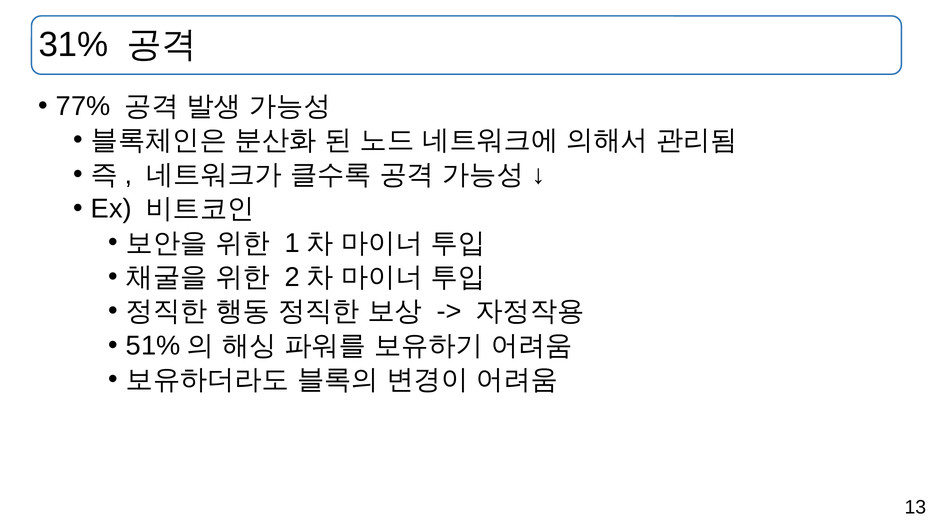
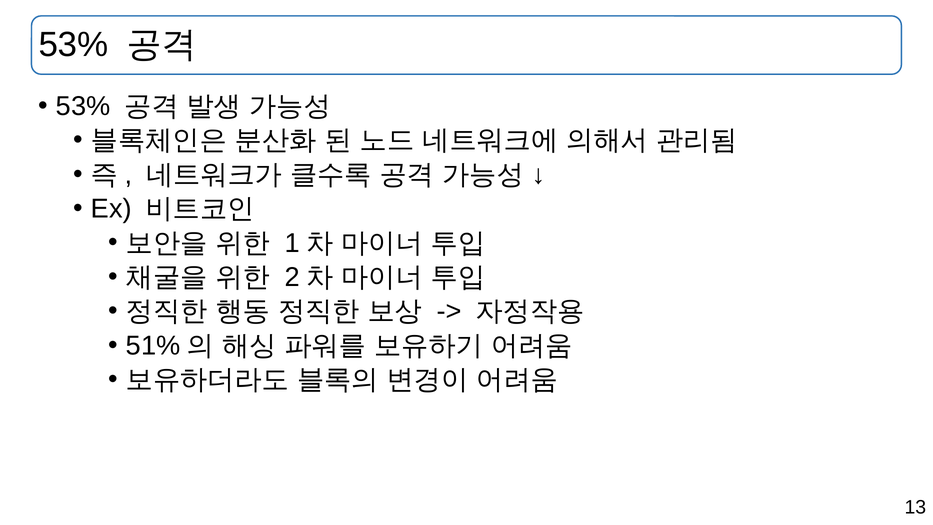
31%: 31% -> 53% (74, 45)
77%: 77% -> 53% (83, 106)
